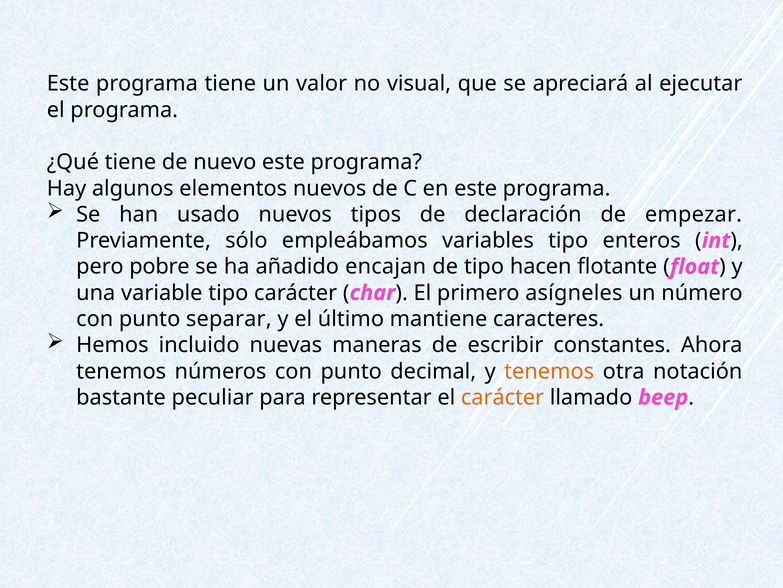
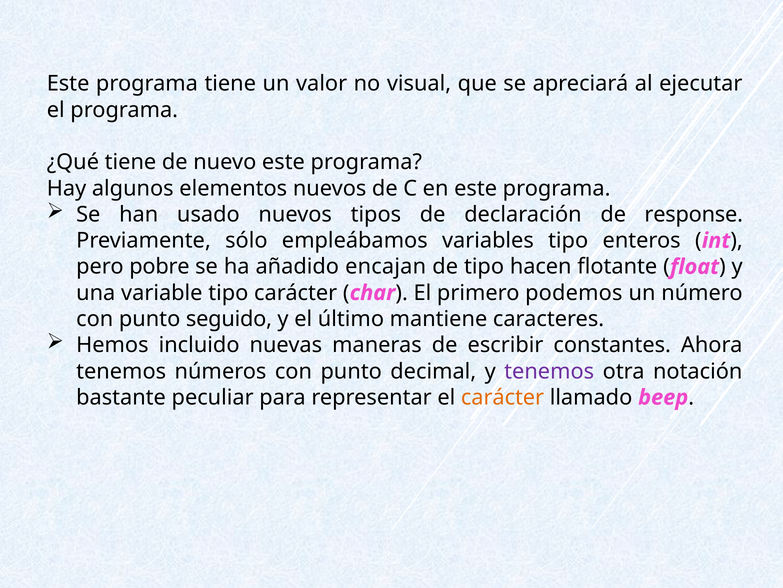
empezar: empezar -> response (694, 214)
asígneles: asígneles -> podemos (574, 293)
separar: separar -> seguido (229, 319)
tenemos colour: orange -> purple (549, 371)
